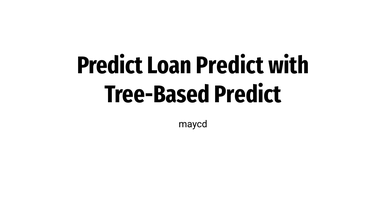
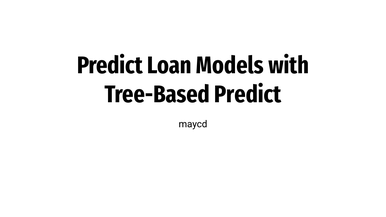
Loan Predict: Predict -> Models (230, 65)
